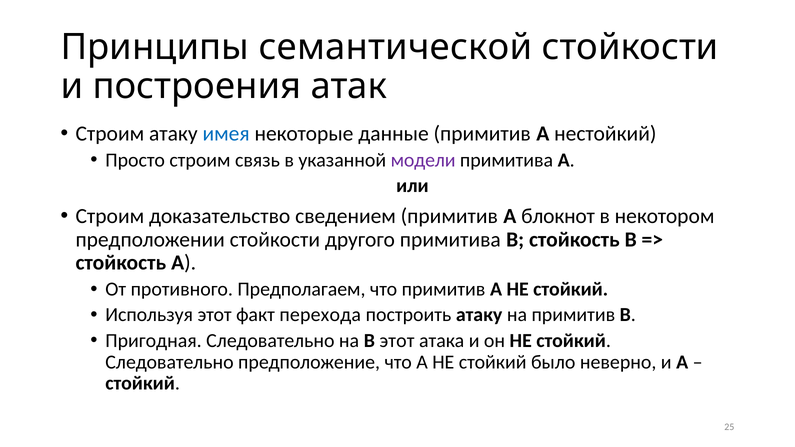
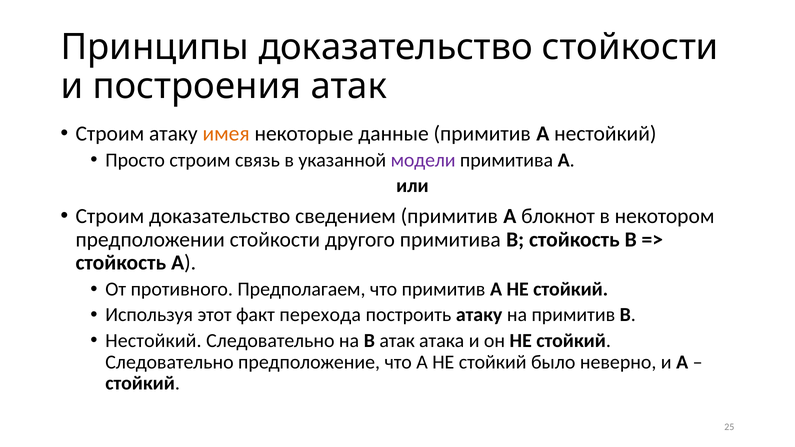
Принципы семантической: семантической -> доказательство (396, 47)
имея colour: blue -> orange (226, 134)
Пригодная: Пригодная -> Нестойкий (153, 341)
B этот: этот -> атак (397, 341)
